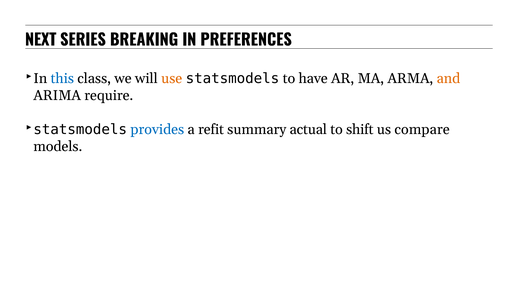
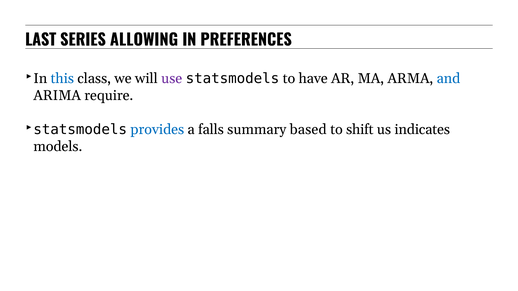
NEXT: NEXT -> LAST (41, 40)
BREAKING: BREAKING -> ALLOWING (144, 40)
use colour: orange -> purple (172, 78)
and colour: orange -> blue (448, 78)
refit: refit -> falls (211, 129)
actual: actual -> based (308, 129)
compare: compare -> indicates (422, 129)
